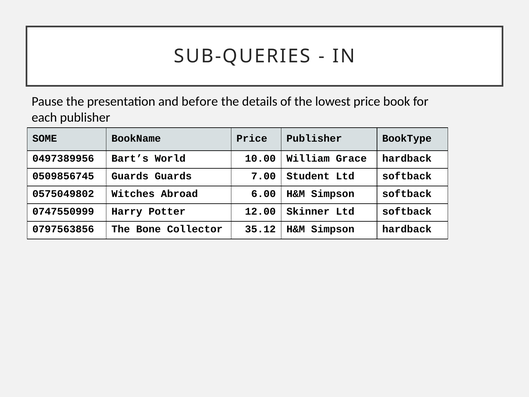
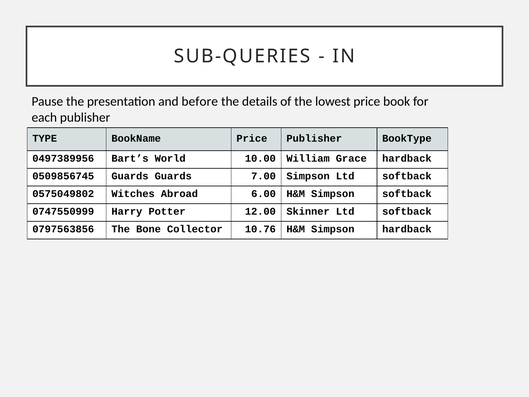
SOME: SOME -> TYPE (45, 138)
7.00 Student: Student -> Simpson (308, 176)
35.12: 35.12 -> 10.76 (260, 229)
